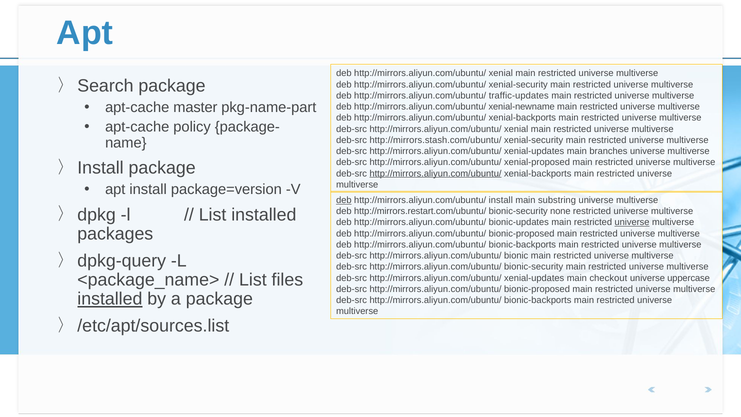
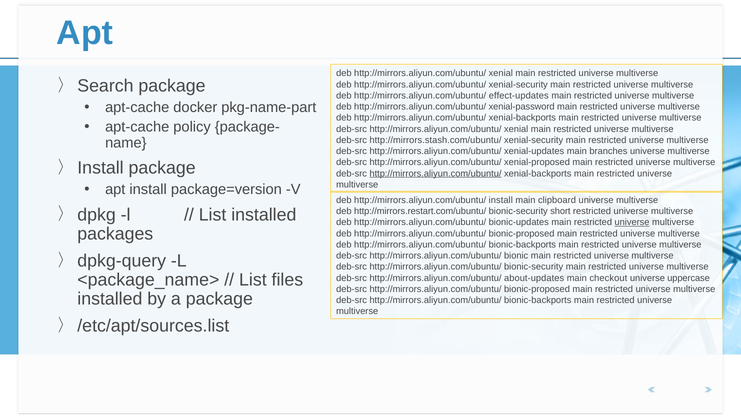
traffic-updates: traffic-updates -> effect-updates (519, 96)
master: master -> docker (195, 107)
xenial-newname: xenial-newname -> xenial-password (522, 107)
deb underline: present -> none (344, 200)
substring: substring -> clipboard (557, 200)
none: none -> short (560, 211)
xenial-updates: xenial-updates -> about-updates (534, 278)
installed underline: present -> none (110, 299)
